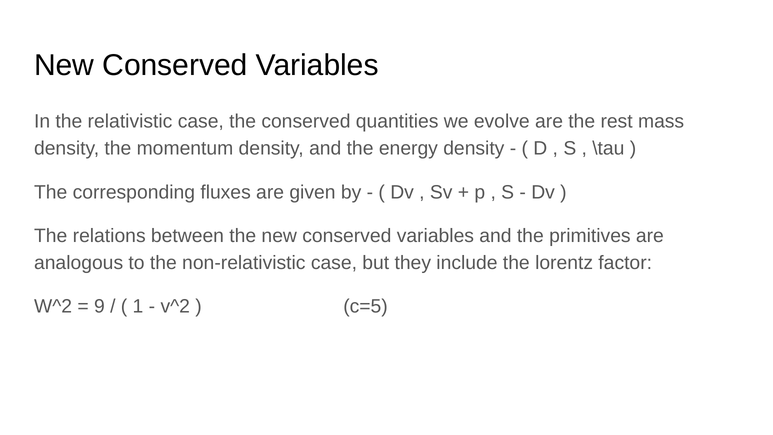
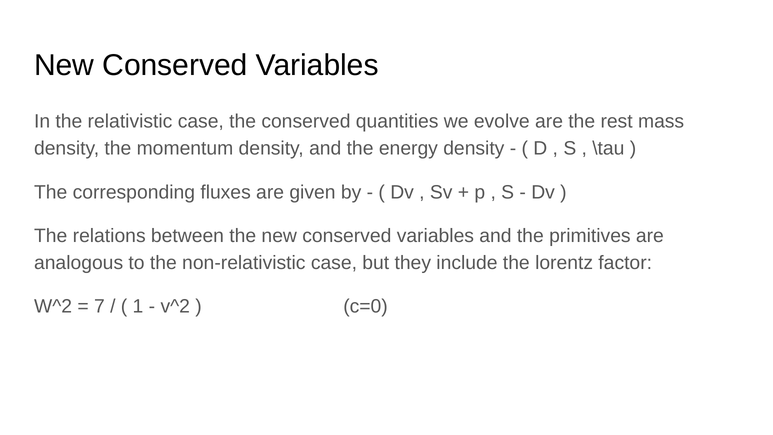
9: 9 -> 7 (99, 306)
c=5: c=5 -> c=0 (366, 306)
